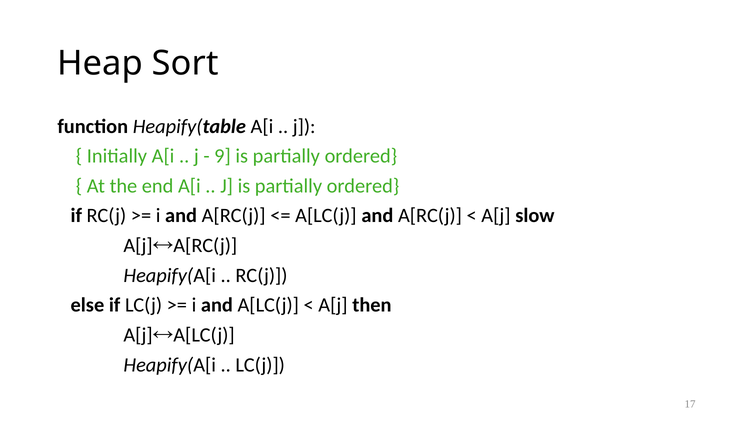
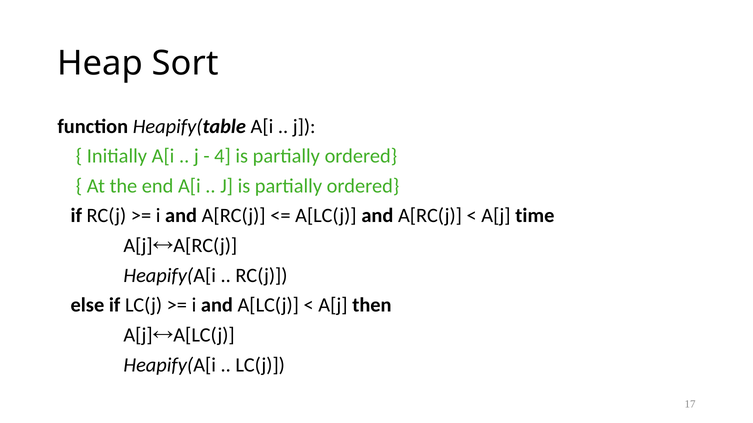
9: 9 -> 4 (223, 156)
slow: slow -> time (535, 216)
